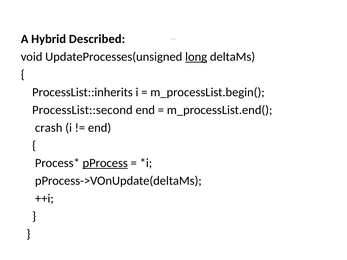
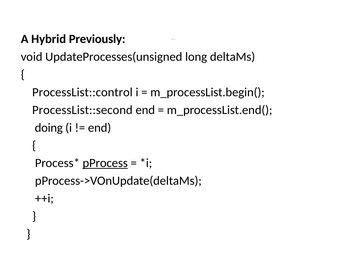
Described: Described -> Previously (97, 39)
long underline: present -> none (196, 57)
ProcessList::inherits: ProcessList::inherits -> ProcessList::control (82, 92)
crash: crash -> doing (49, 128)
